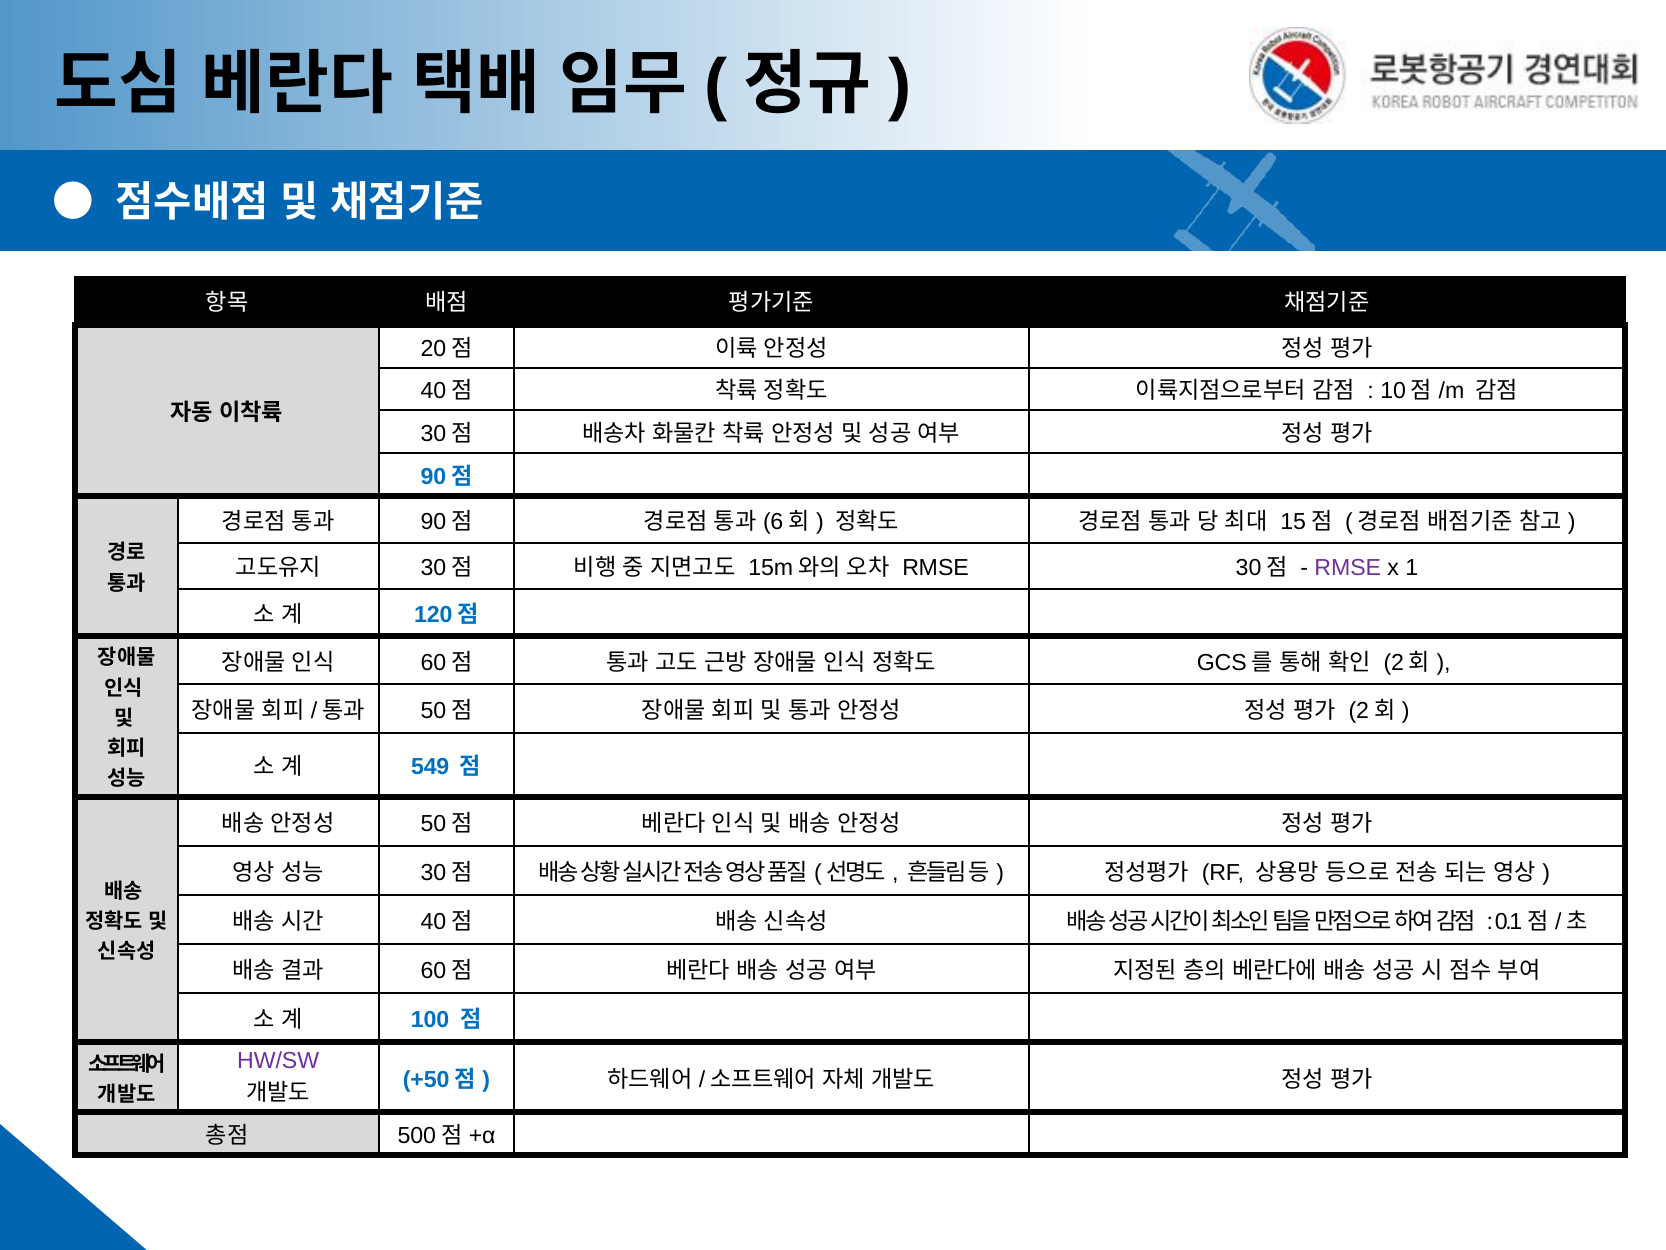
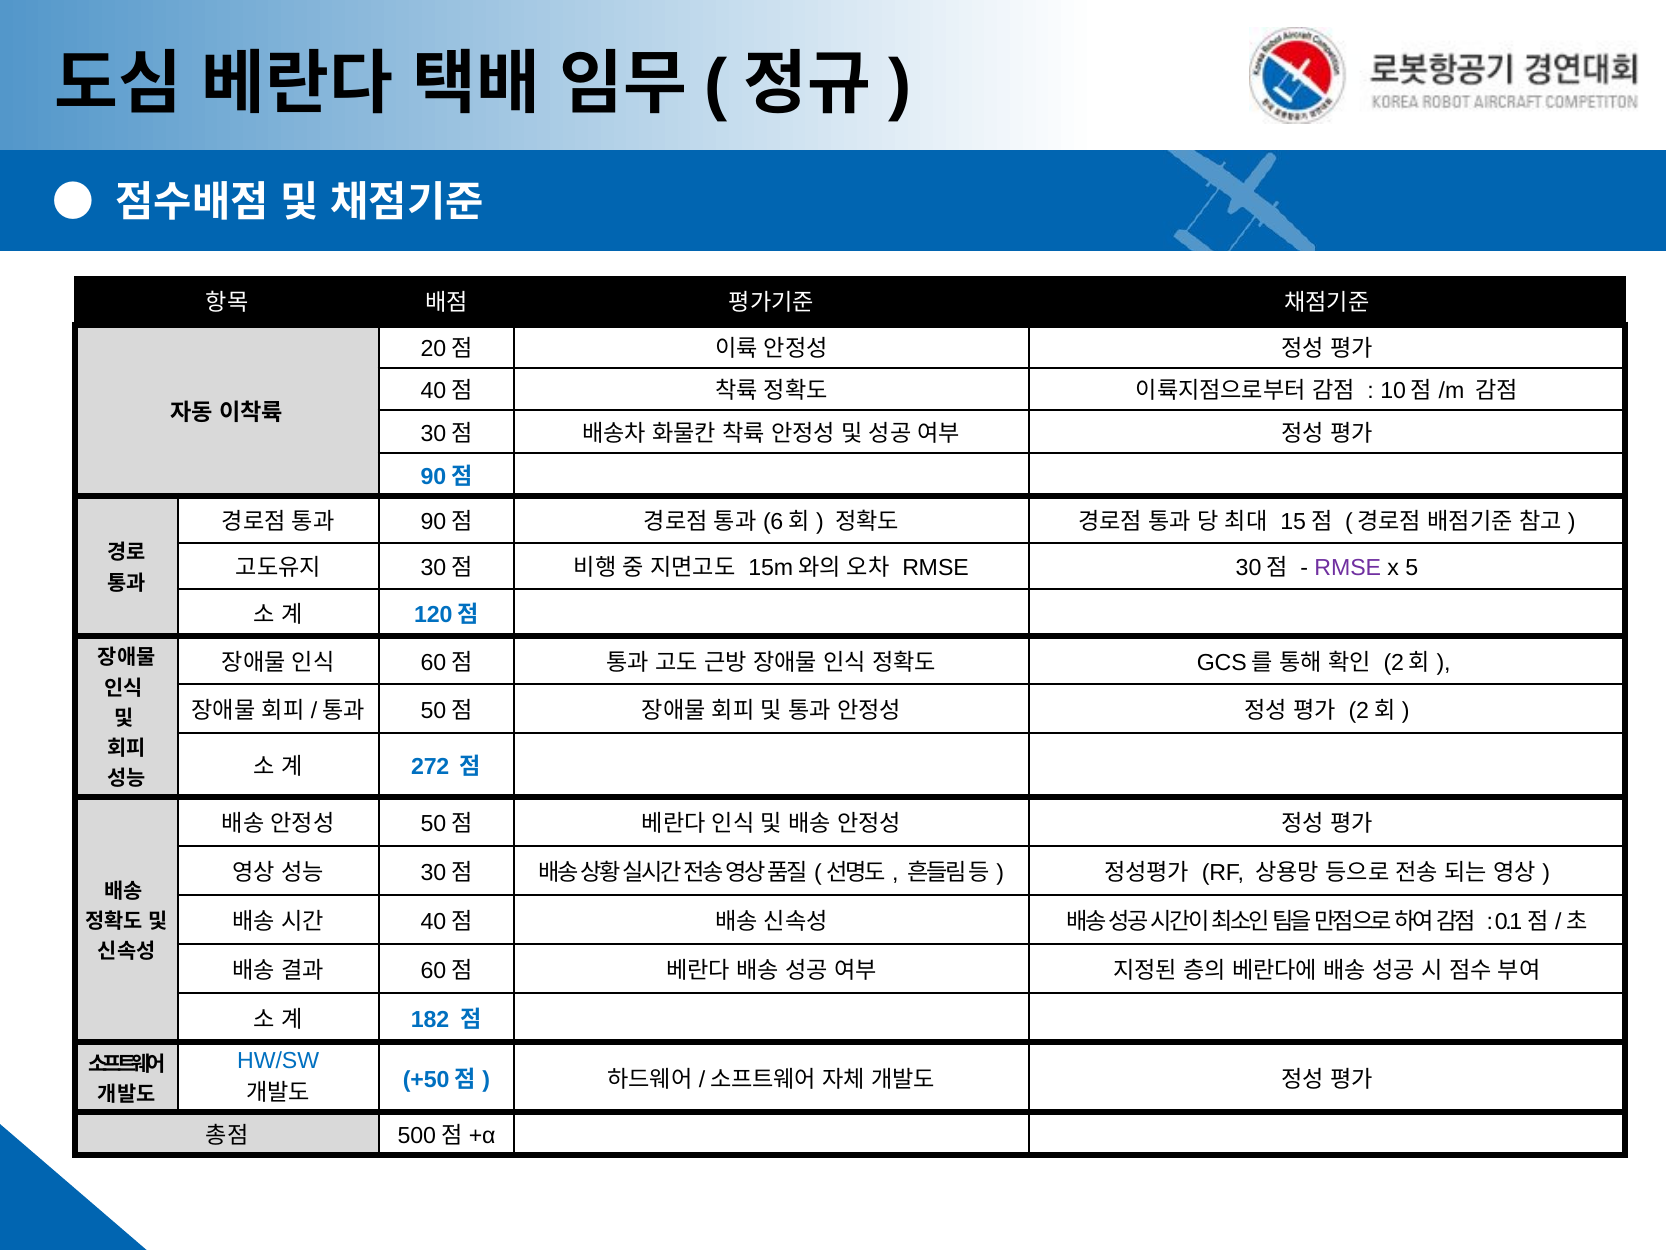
1: 1 -> 5 (1412, 568)
549: 549 -> 272 (430, 767)
100: 100 -> 182 (430, 1020)
HW/SW colour: purple -> blue (278, 1060)
